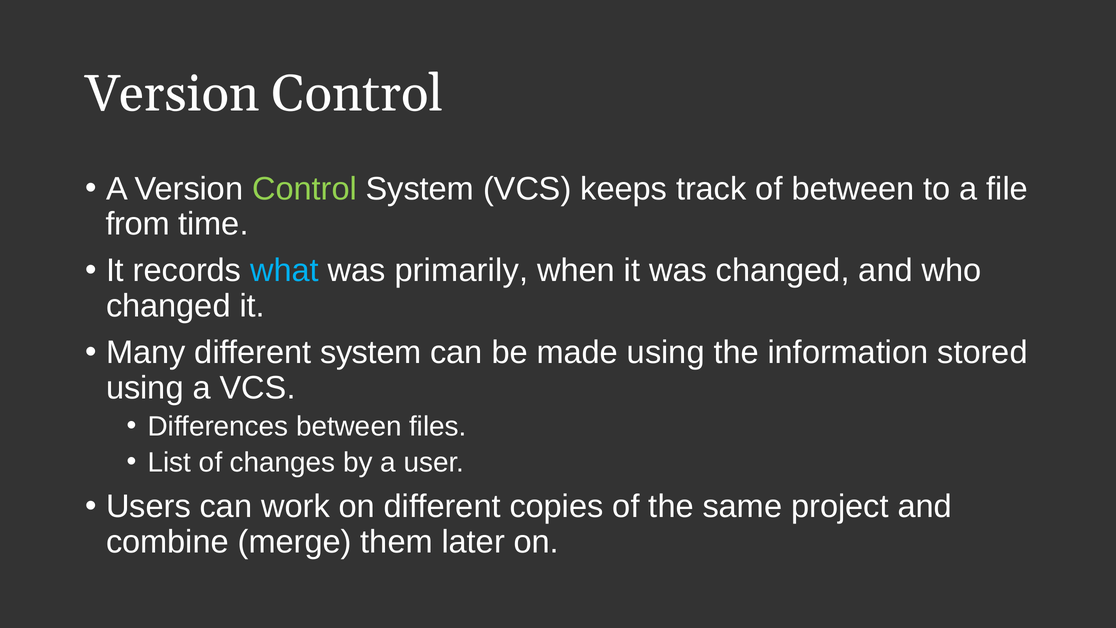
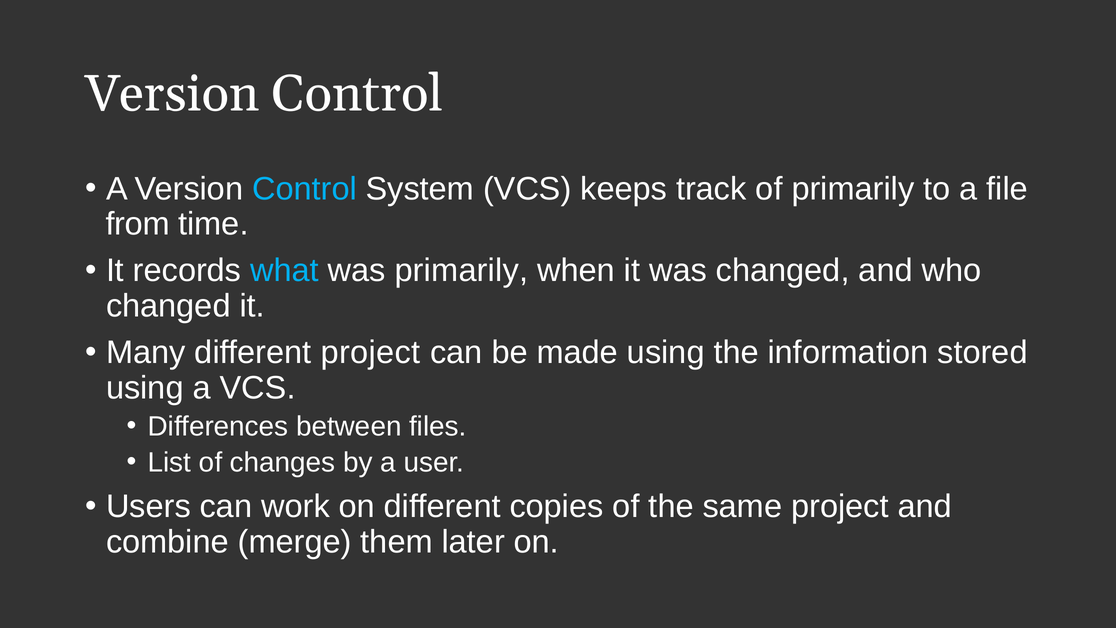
Control colour: light green -> light blue (305, 189)
of between: between -> primarily (853, 189)
different system: system -> project (370, 353)
